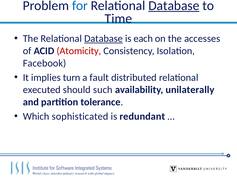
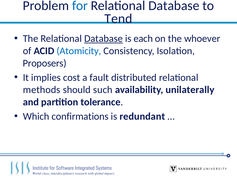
Database underline: present -> none (174, 6)
Time: Time -> Tend (118, 19)
accesses: accesses -> whoever (202, 39)
Atomicity colour: red -> blue (79, 51)
Facebook: Facebook -> Proposers (45, 63)
turn: turn -> cost (72, 77)
executed: executed -> methods (42, 90)
sophisticated: sophisticated -> confirmations (80, 116)
